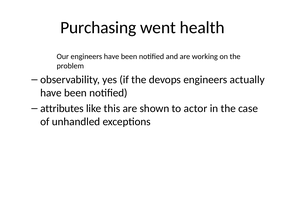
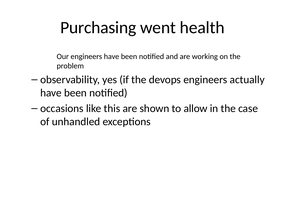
attributes: attributes -> occasions (62, 109)
actor: actor -> allow (196, 109)
